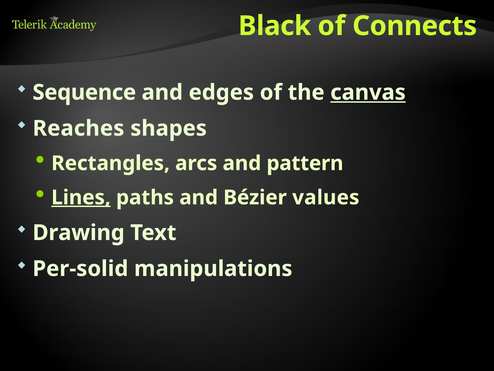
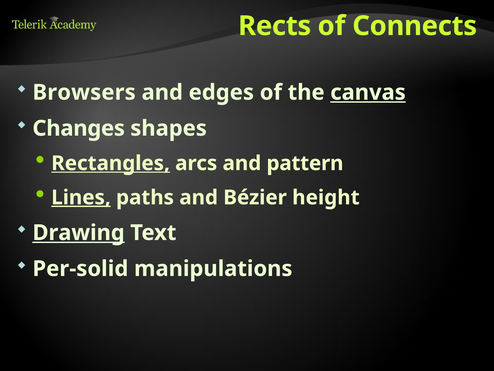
Black: Black -> Rects (275, 26)
Sequence: Sequence -> Browsers (84, 92)
Reaches: Reaches -> Changes (79, 128)
Rectangles underline: none -> present (111, 163)
values: values -> height (326, 197)
Drawing underline: none -> present (79, 232)
